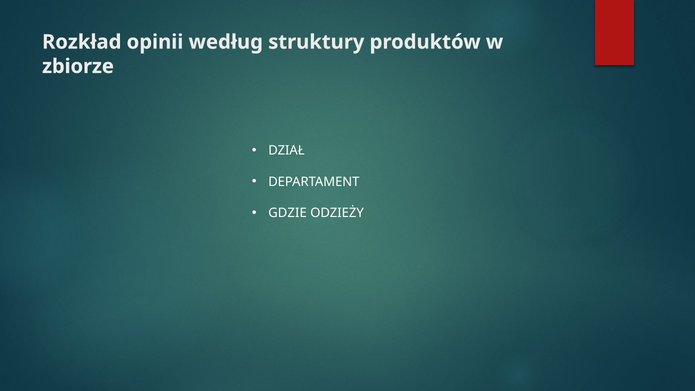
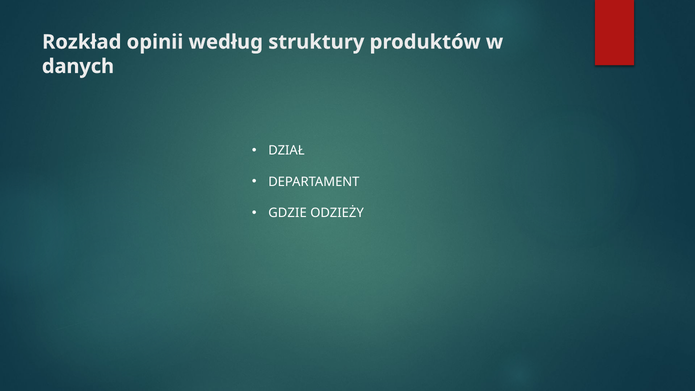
zbiorze: zbiorze -> danych (78, 66)
